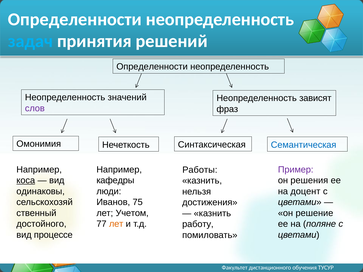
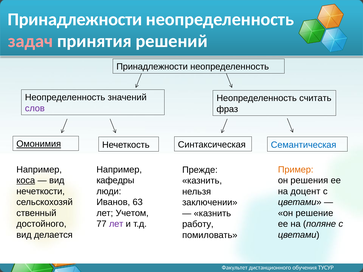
Определенности: Определенности -> Принадлежности (75, 19)
задач colour: light blue -> pink (30, 41)
Определенности: Определенности -> Принадлежности (152, 67)
зависят: зависят -> считать (315, 98)
Омонимия underline: none -> present (39, 144)
Пример colour: purple -> orange (296, 170)
Работы: Работы -> Прежде (200, 170)
одинаковы: одинаковы -> нечеткости (41, 191)
75: 75 -> 63 (138, 202)
достижения: достижения -> заключении (210, 203)
лет colour: orange -> purple (116, 224)
процессе: процессе -> делается (53, 235)
